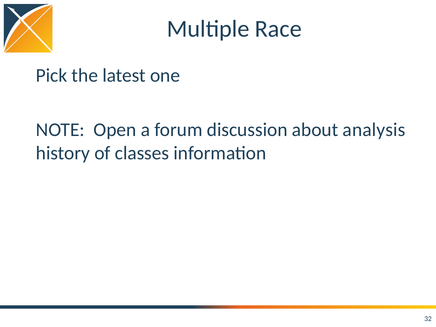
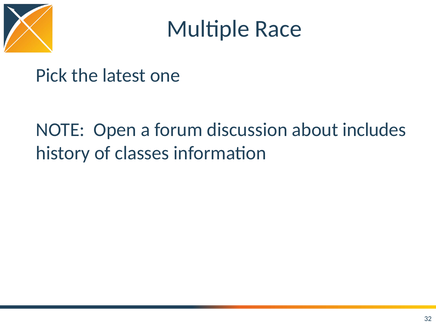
analysis: analysis -> includes (374, 130)
